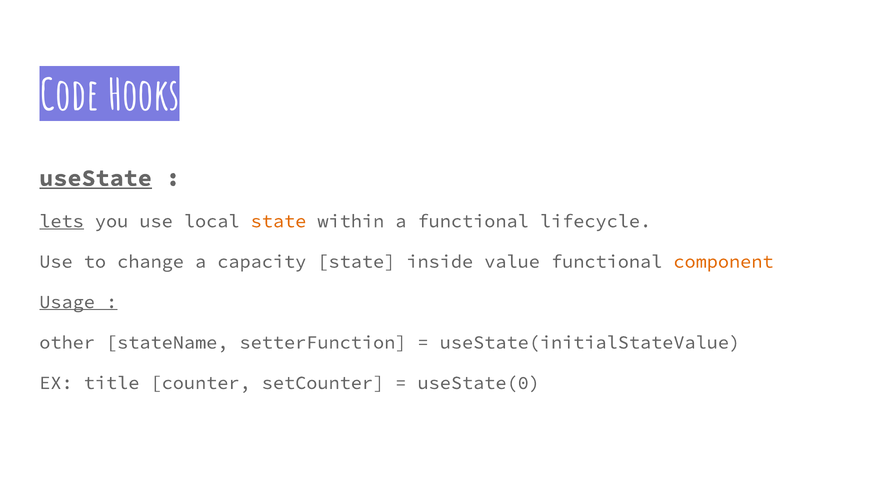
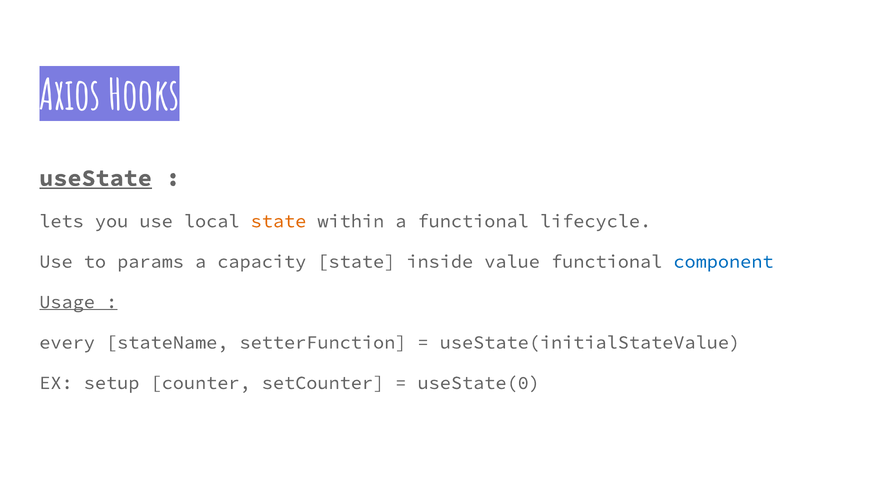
Code: Code -> Axios (70, 96)
lets underline: present -> none (62, 221)
change: change -> params (151, 262)
component colour: orange -> blue (723, 262)
other: other -> every (67, 343)
title: title -> setup (112, 383)
